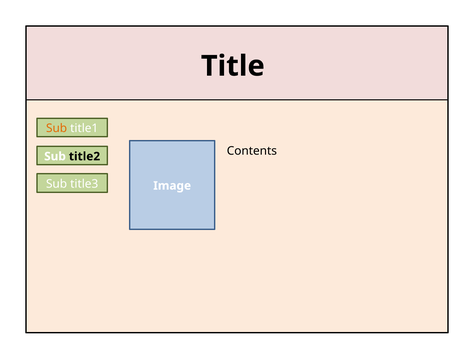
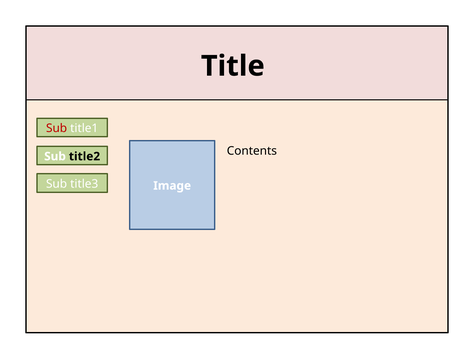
Sub colour: orange -> red (57, 129)
